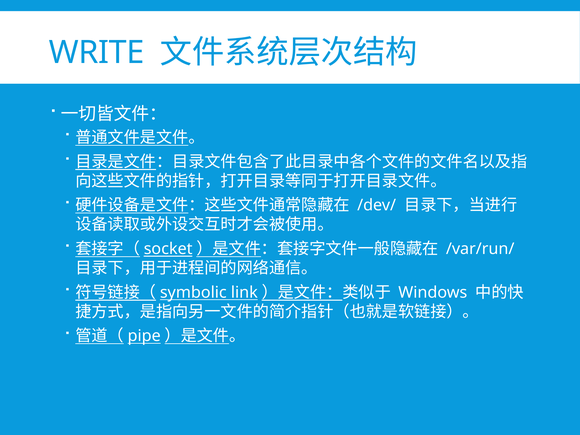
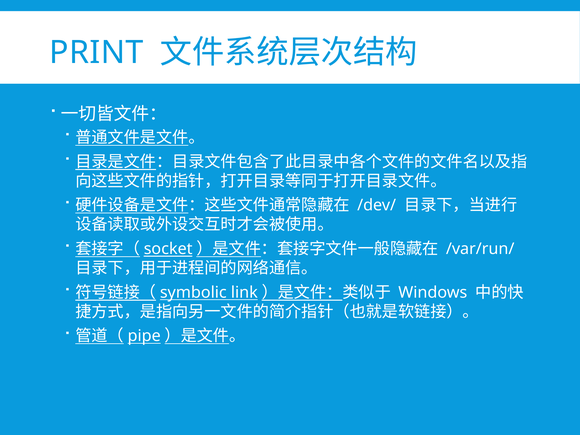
WRITE: WRITE -> PRINT (96, 52)
